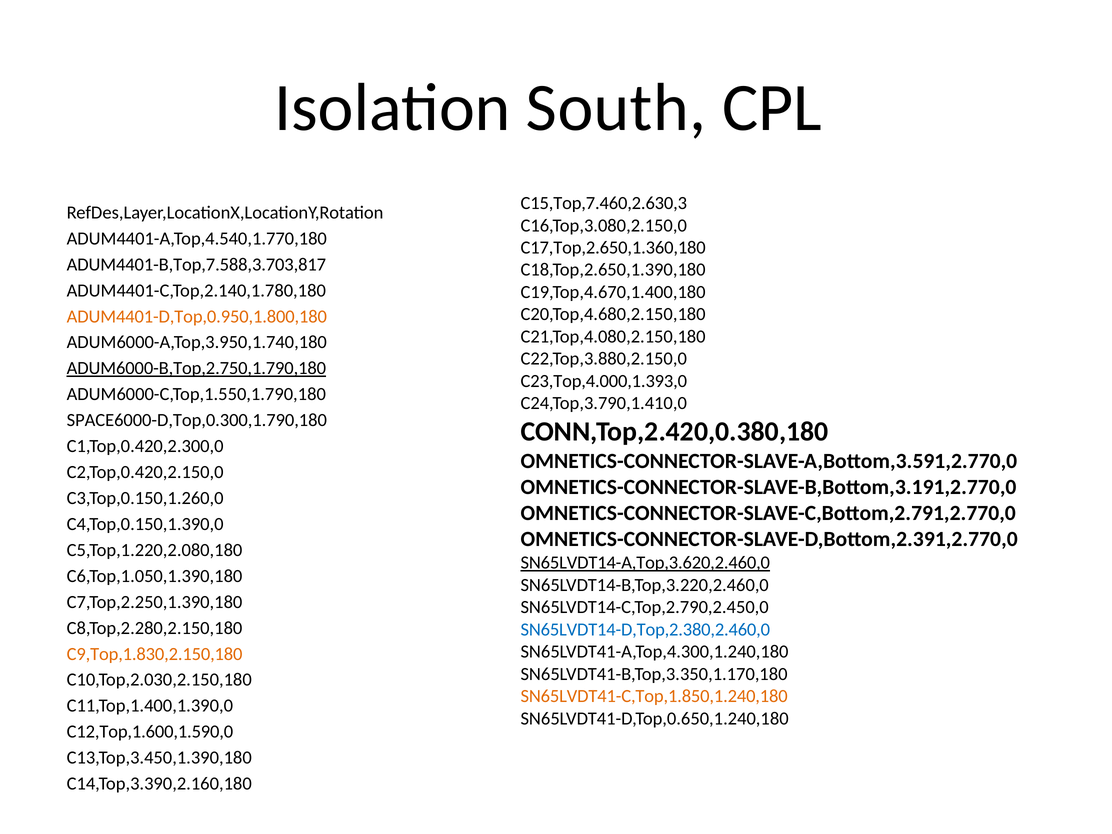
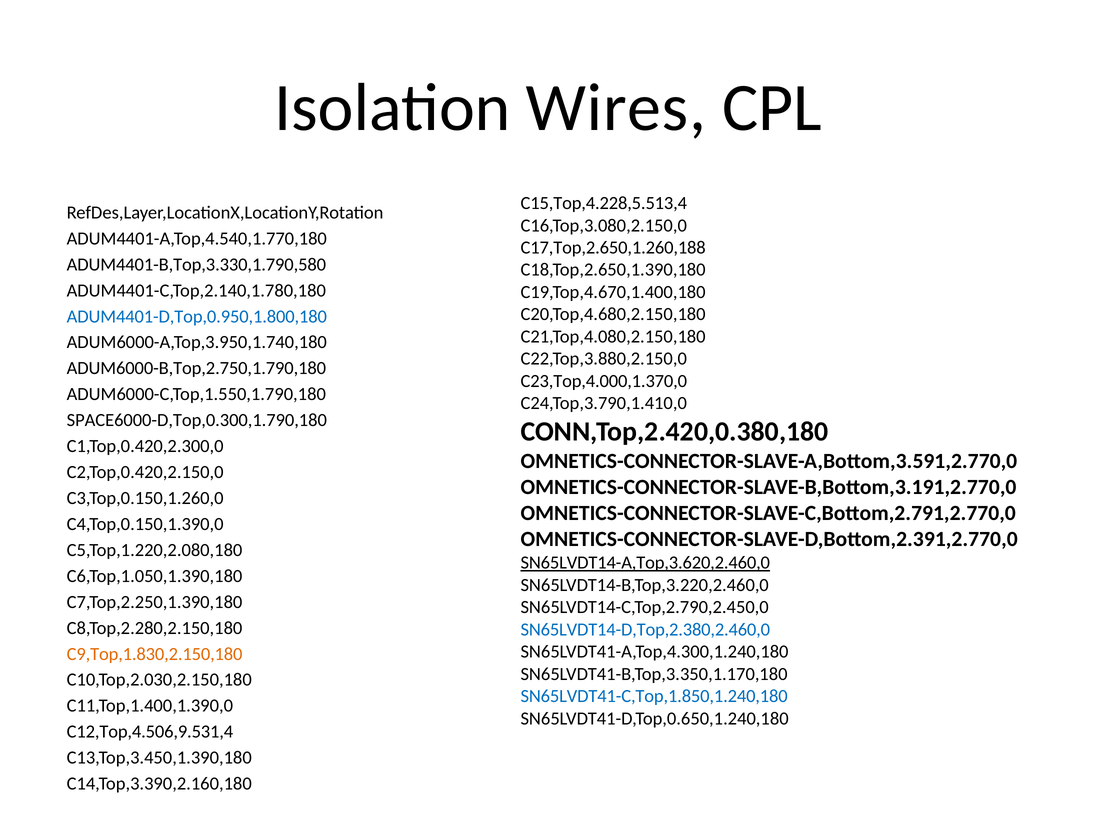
South: South -> Wires (616, 108)
C15,Top,7.460,2.630,3: C15,Top,7.460,2.630,3 -> C15,Top,4.228,5.513,4 (604, 203)
C17,Top,2.650,1.360,180: C17,Top,2.650,1.360,180 -> C17,Top,2.650,1.260,188 (613, 248)
ADUM4401-B,Top,7.588,3.703,817: ADUM4401-B,Top,7.588,3.703,817 -> ADUM4401-B,Top,3.330,1.790,580 (196, 264)
ADUM4401-D,Top,0.950,1.800,180 colour: orange -> blue (197, 316)
ADUM6000-B,Top,2.750,1.790,180 underline: present -> none (196, 368)
C23,Top,4.000,1.393,0: C23,Top,4.000,1.393,0 -> C23,Top,4.000,1.370,0 (604, 381)
SN65LVDT41-C,Top,1.850,1.240,180 colour: orange -> blue (654, 696)
C12,Top,1.600,1.590,0: C12,Top,1.600,1.590,0 -> C12,Top,4.506,9.531,4 (150, 732)
